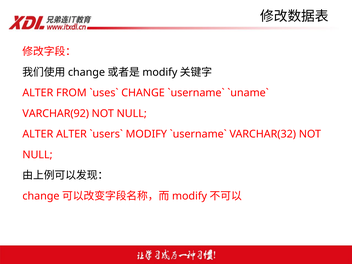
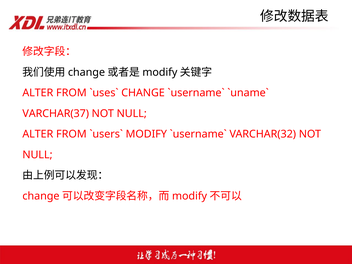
VARCHAR(92: VARCHAR(92 -> VARCHAR(37 (56, 114)
ALTER: ALTER -> FROM (71, 134)
